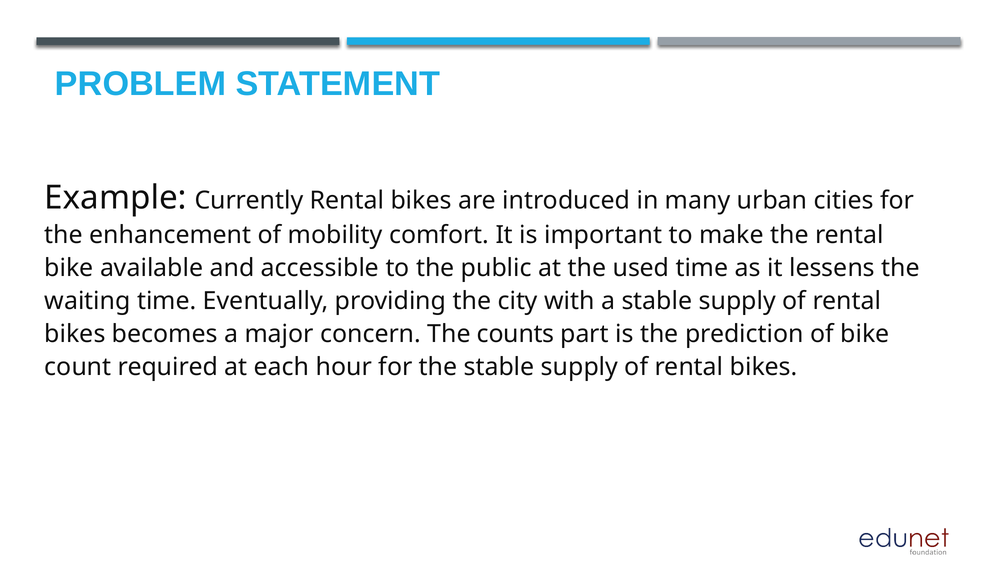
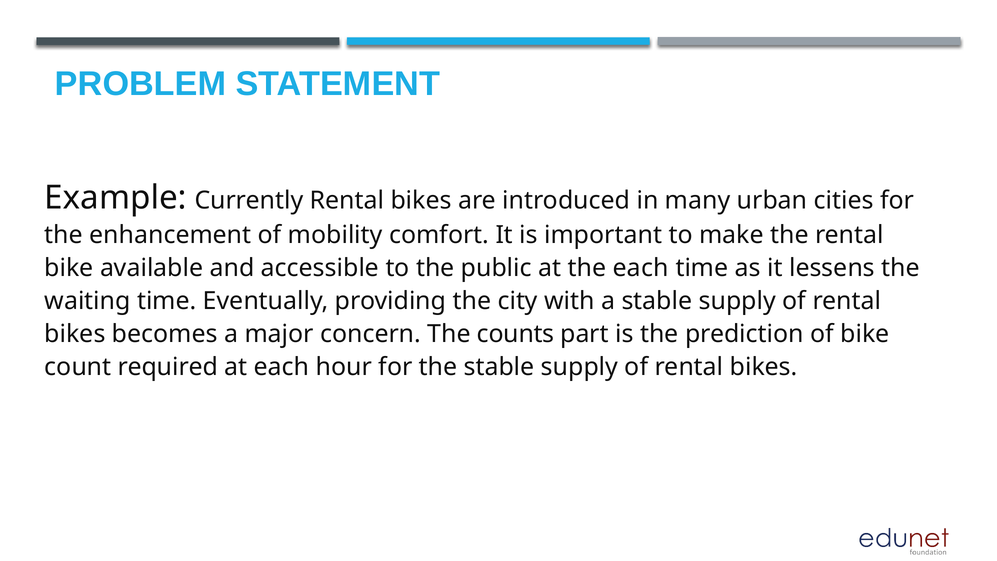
the used: used -> each (641, 268)
